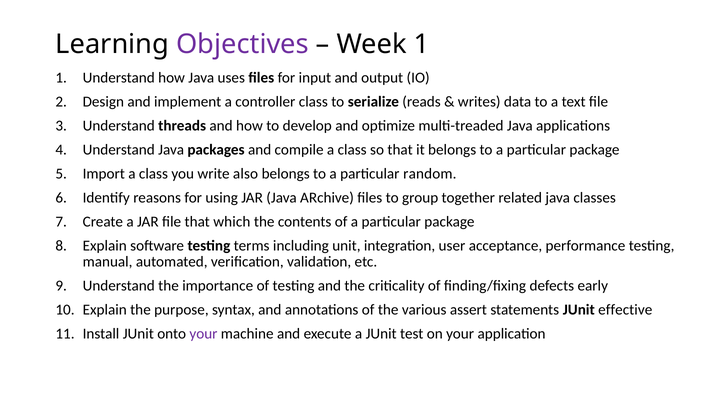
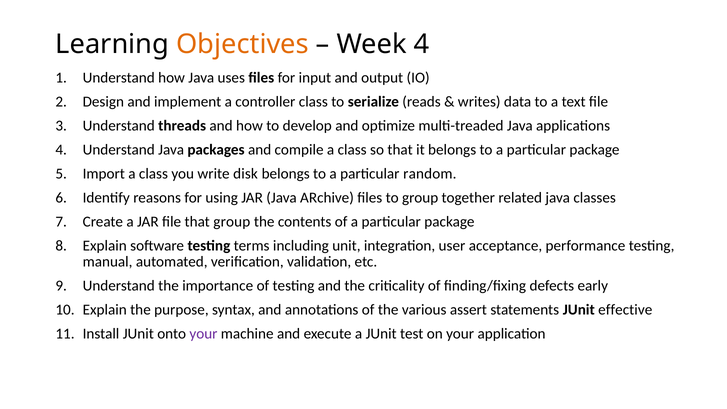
Objectives colour: purple -> orange (243, 44)
Week 1: 1 -> 4 (422, 44)
also: also -> disk (246, 174)
that which: which -> group (232, 222)
